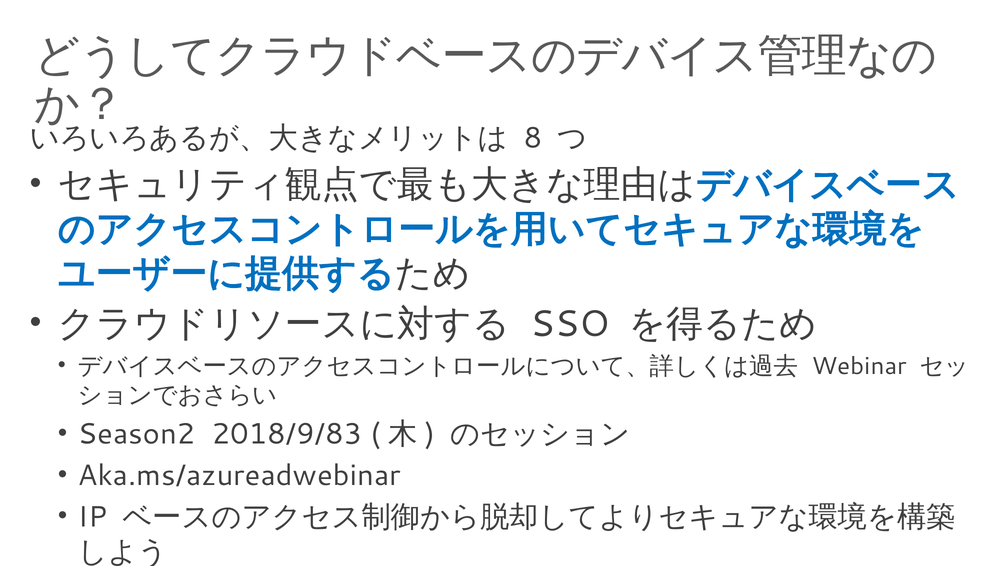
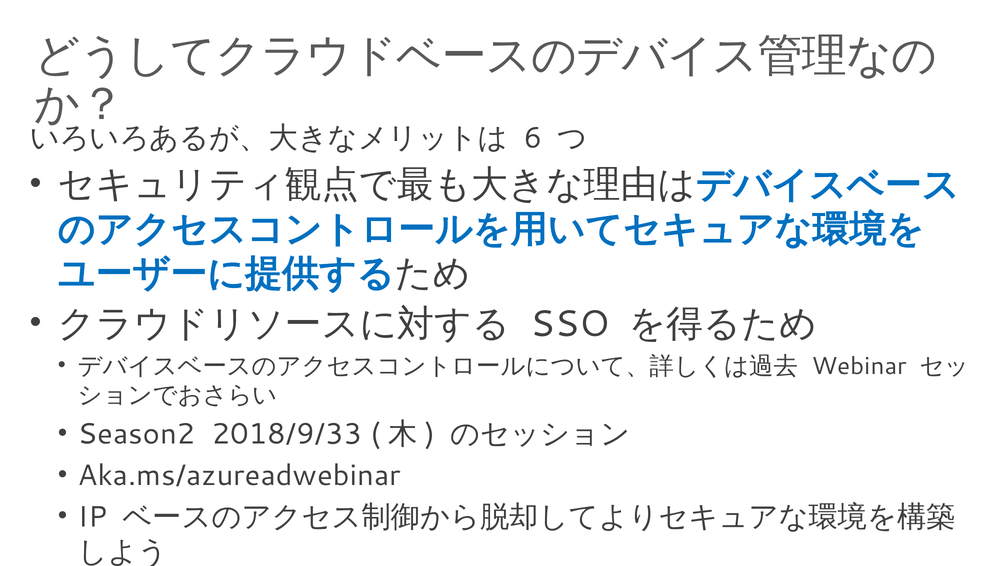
8: 8 -> 6 (533, 138)
2018/9/83: 2018/9/83 -> 2018/9/33 (287, 434)
